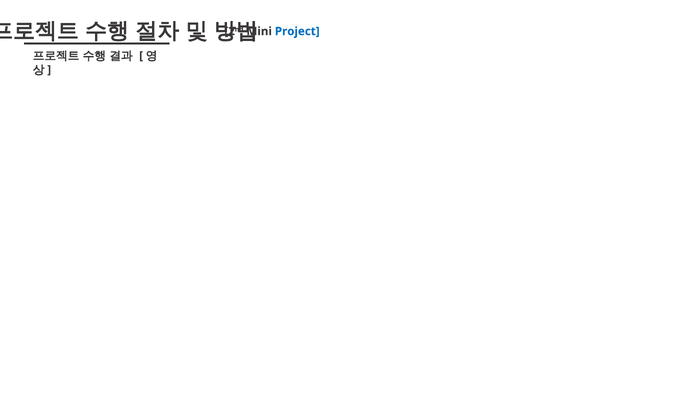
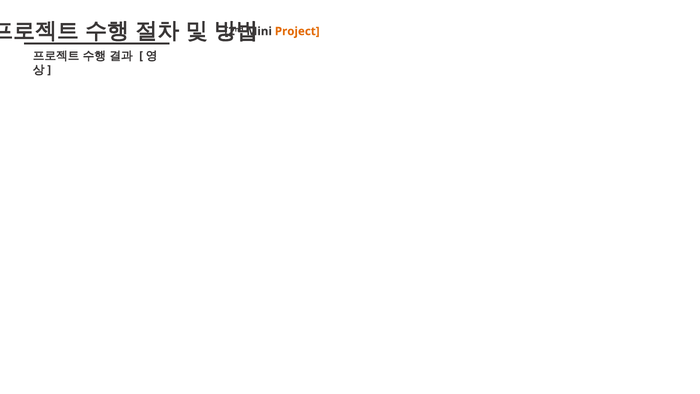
Project colour: blue -> orange (297, 31)
